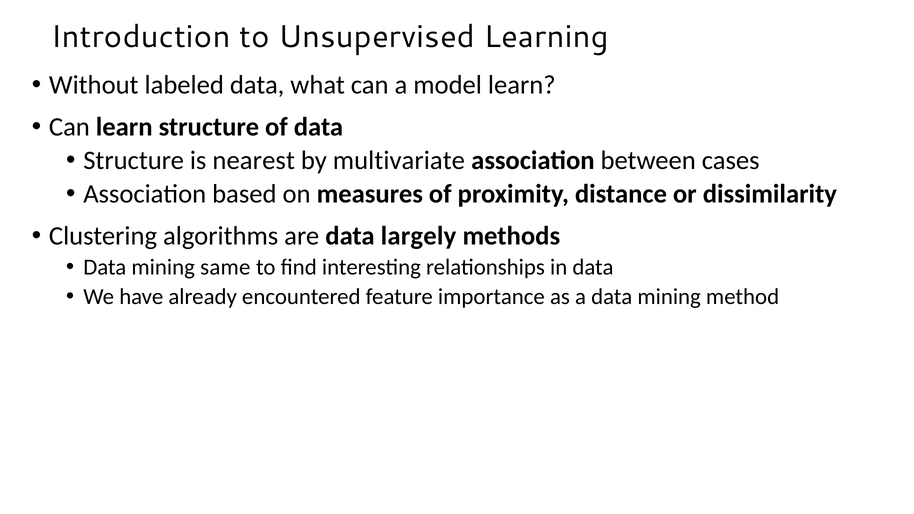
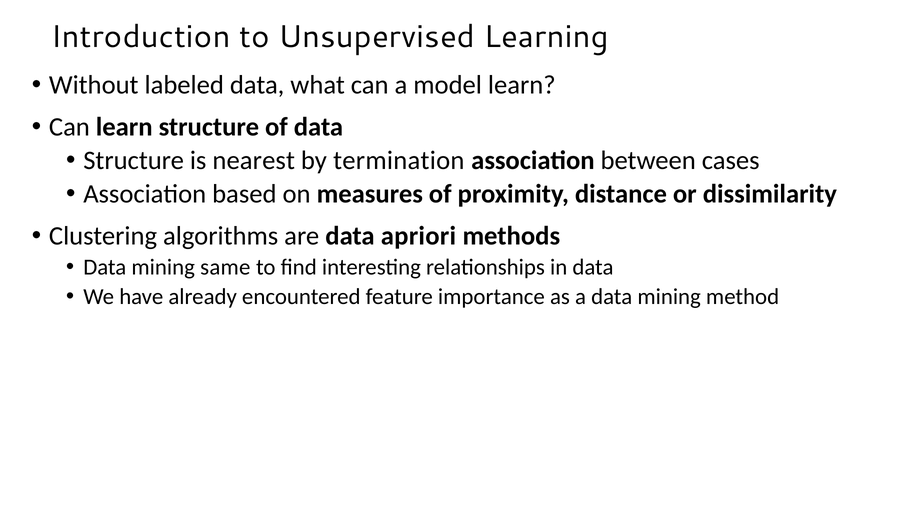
multivariate: multivariate -> termination (399, 160)
largely: largely -> apriori (418, 236)
